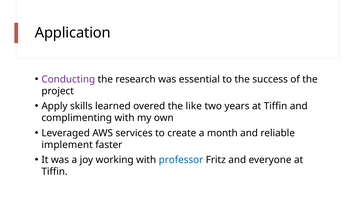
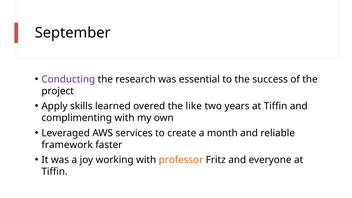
Application: Application -> September (73, 33)
implement: implement -> framework (67, 145)
professor colour: blue -> orange (181, 160)
